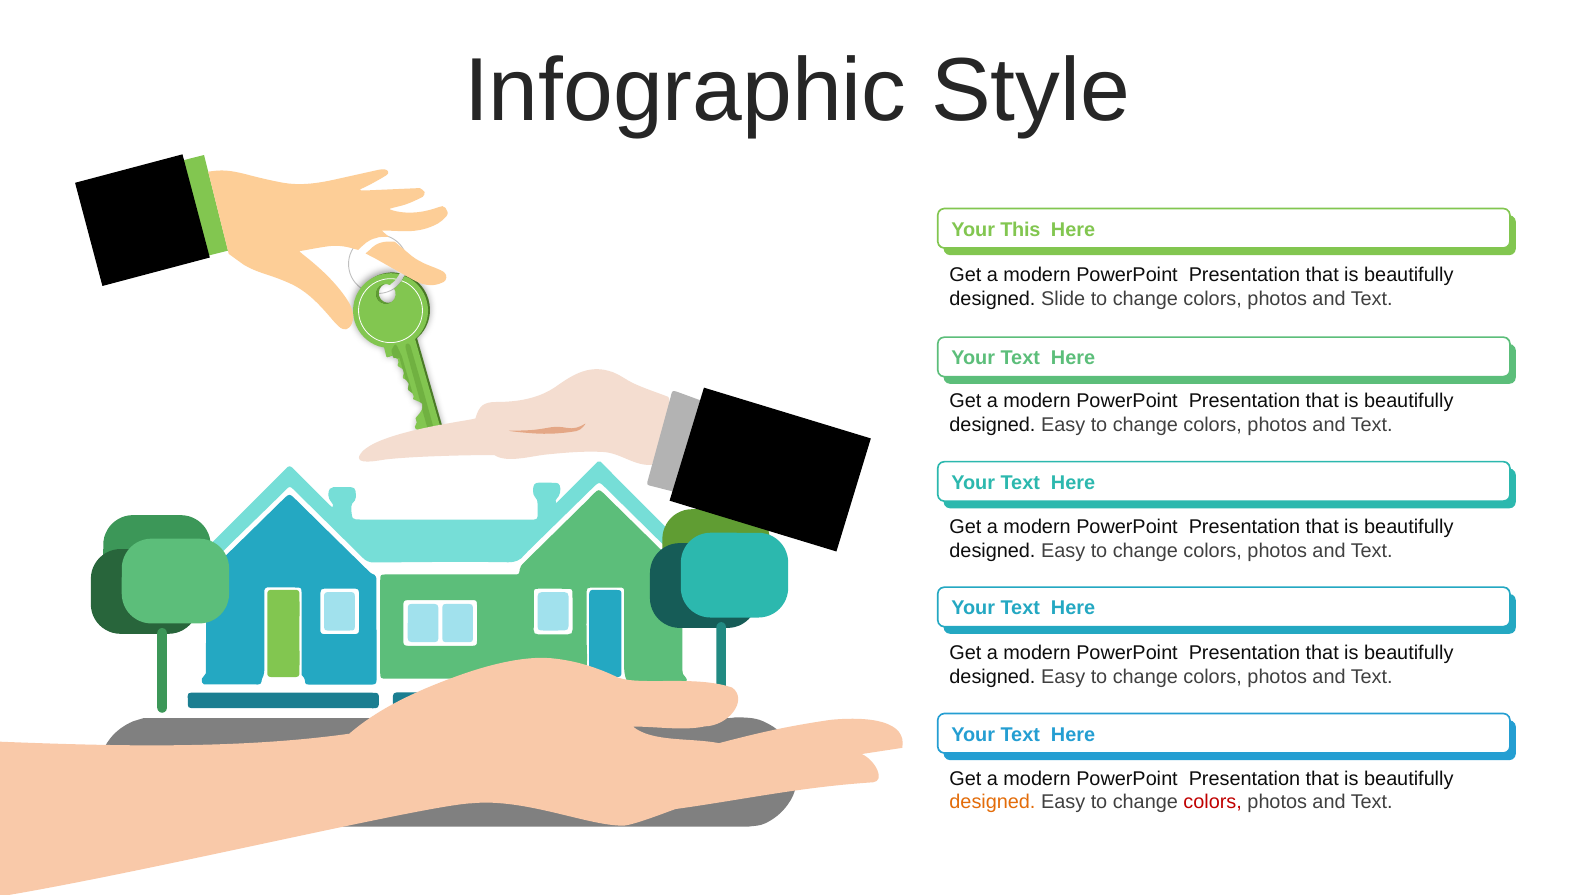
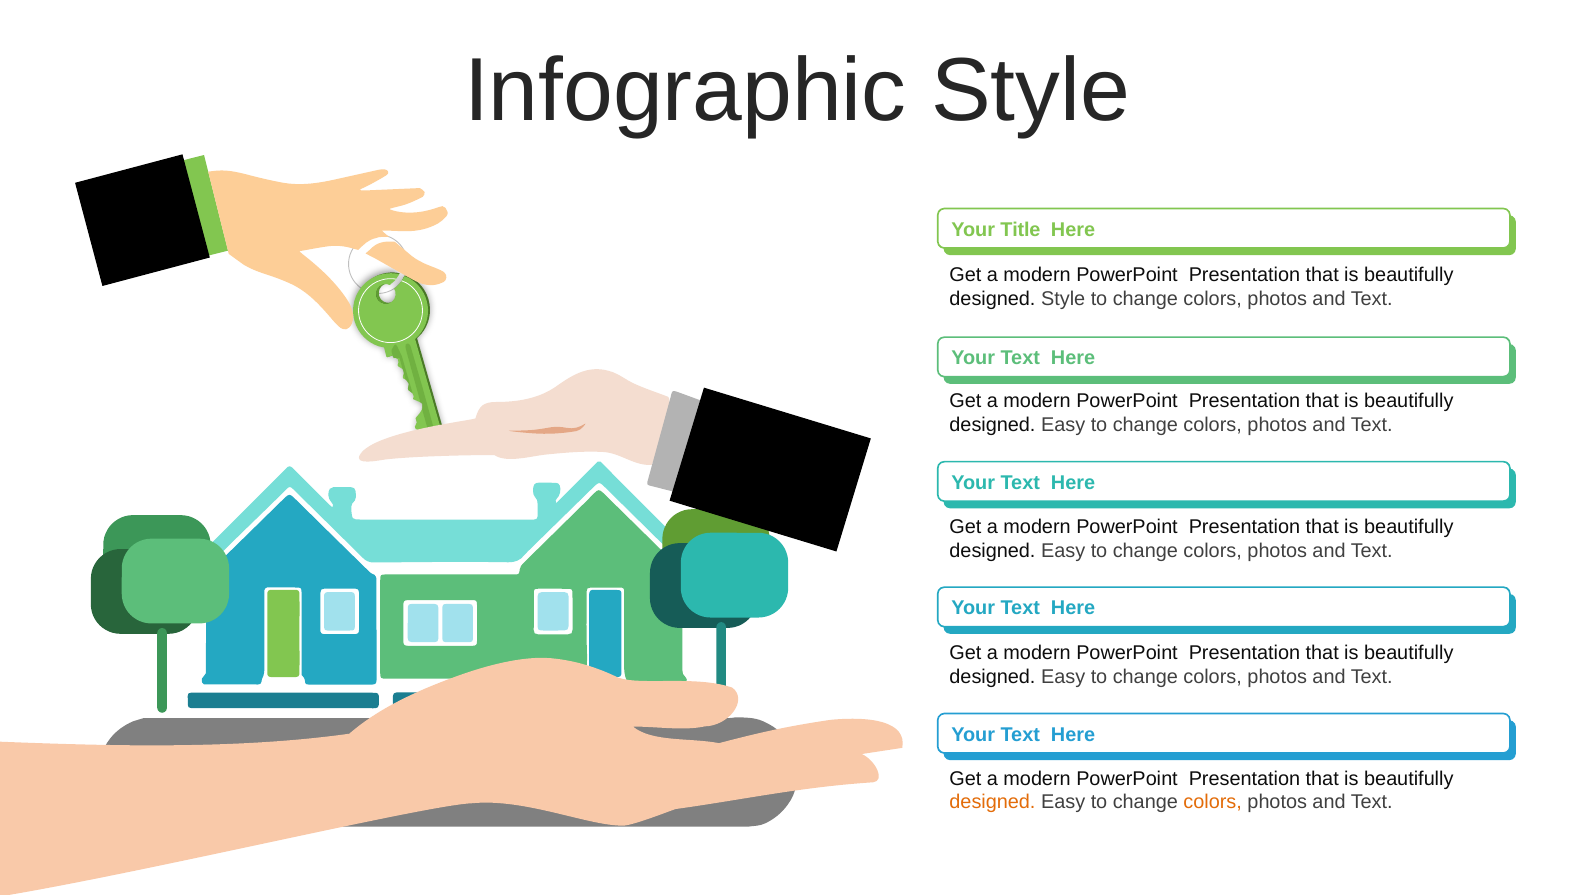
This: This -> Title (1020, 230)
designed Slide: Slide -> Style (1063, 299)
colors colour: red -> orange (1213, 802)
